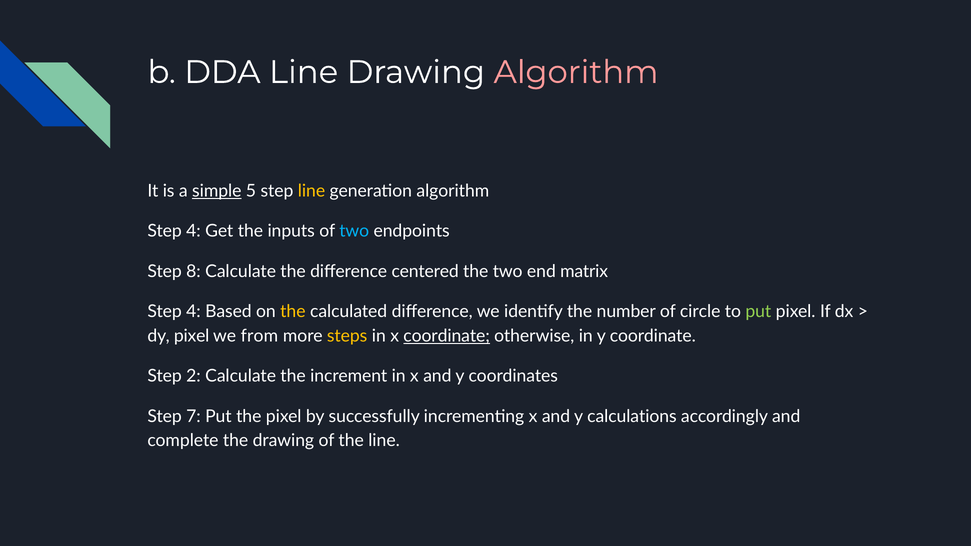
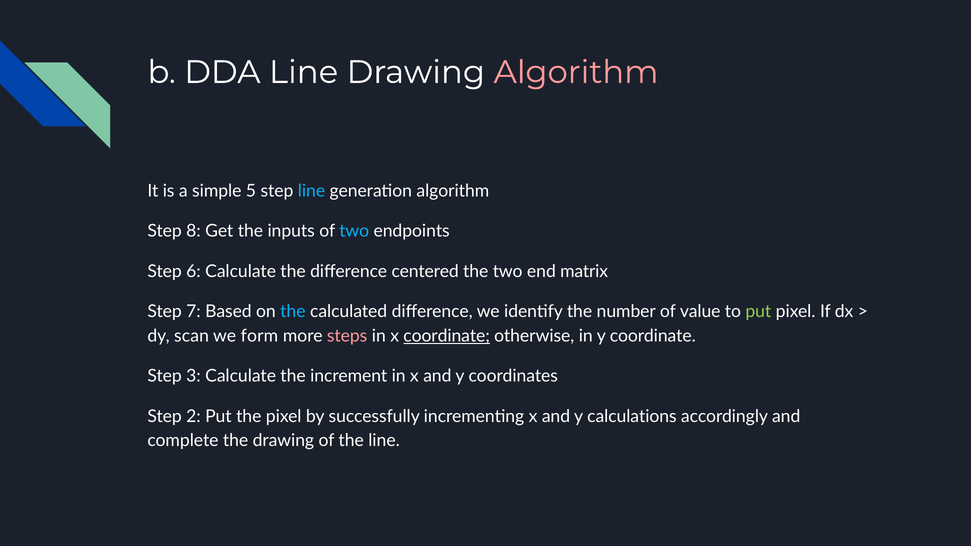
simple underline: present -> none (217, 191)
line colour: yellow -> light blue (311, 191)
4: 4 -> 8 (193, 231)
8: 8 -> 6 (193, 271)
4: 4 -> 7 (193, 312)
the colour: yellow -> light blue (293, 312)
circle: circle -> value (700, 312)
dy pixel: pixel -> scan (191, 336)
from: from -> form (259, 336)
steps colour: yellow -> pink (347, 336)
2: 2 -> 3 (193, 376)
7: 7 -> 2 (193, 417)
